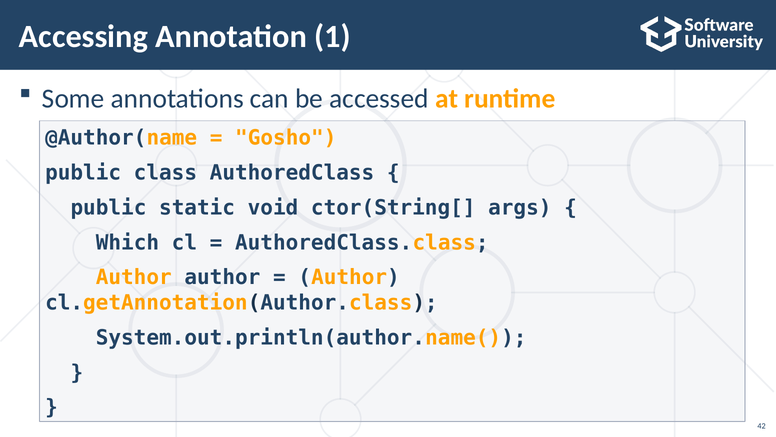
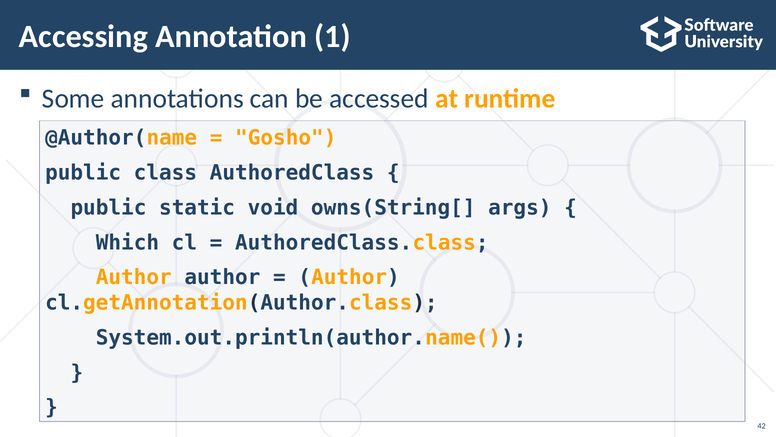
ctor(String[: ctor(String[ -> owns(String[ (393, 207)
